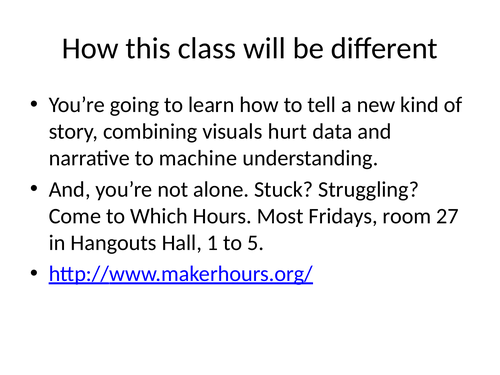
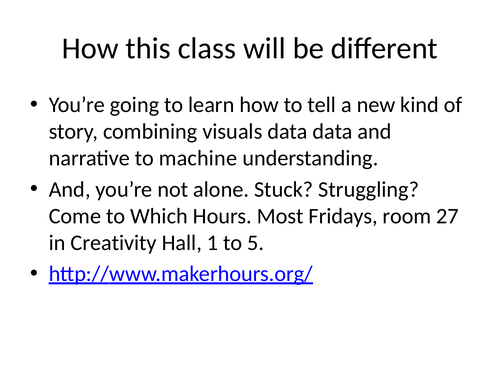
visuals hurt: hurt -> data (288, 132)
Hangouts: Hangouts -> Creativity (114, 243)
